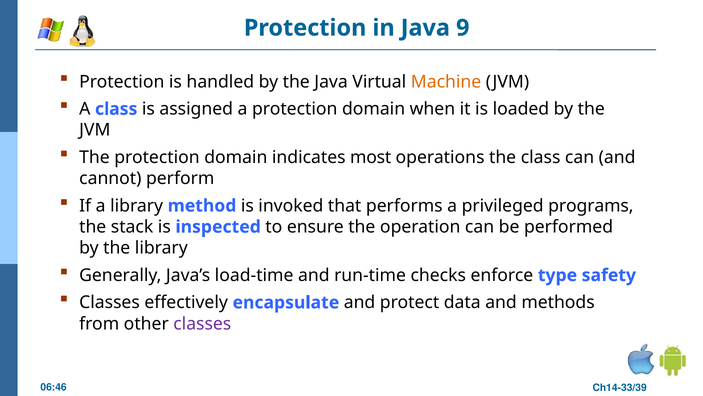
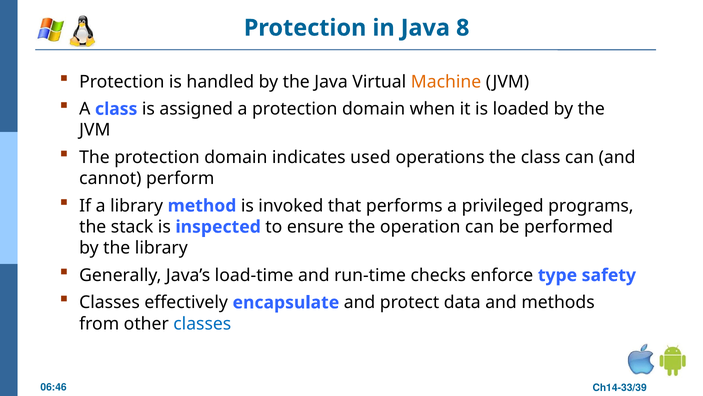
9: 9 -> 8 (463, 28)
most: most -> used (371, 157)
classes colour: purple -> blue (202, 323)
